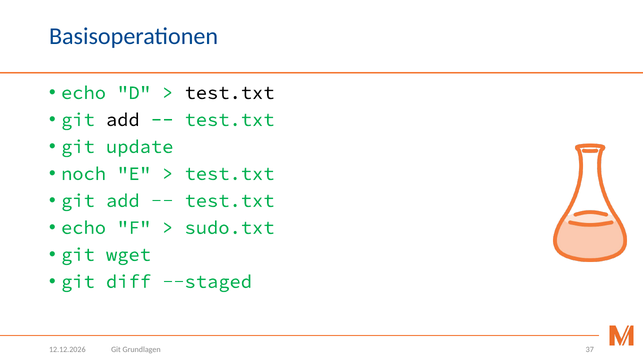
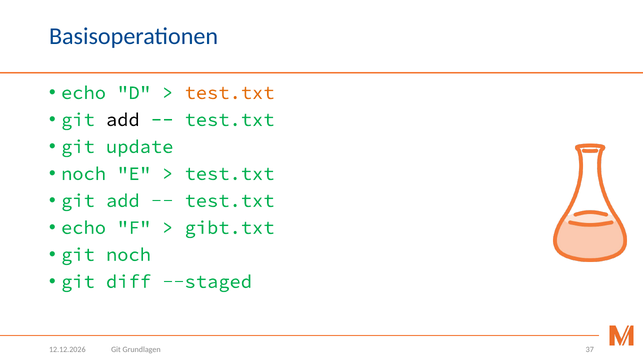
test.txt colour: black -> orange (230, 93)
sudo.txt: sudo.txt -> gibt.txt (230, 227)
git wget: wget -> noch (128, 254)
